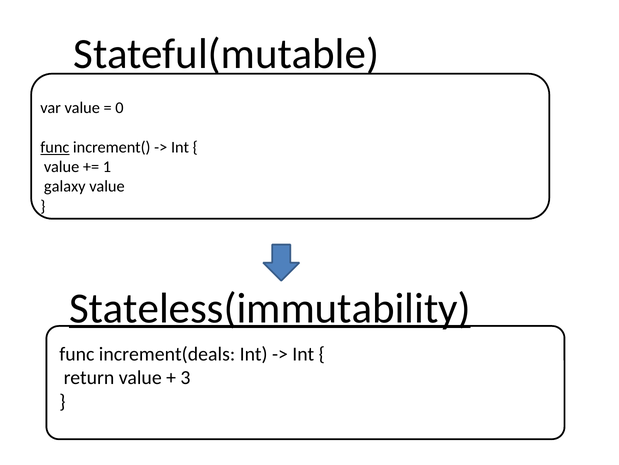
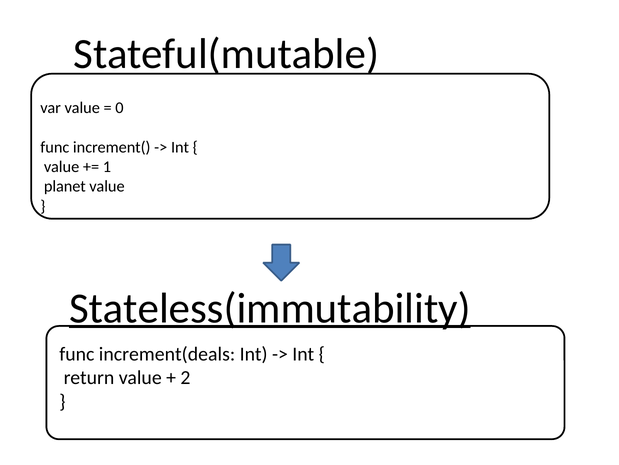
func underline: present -> none (55, 147)
galaxy: galaxy -> planet (65, 186)
3: 3 -> 2 (185, 377)
